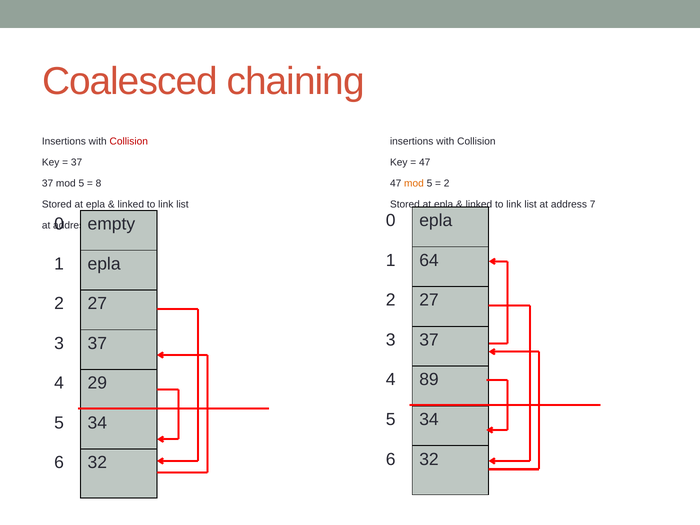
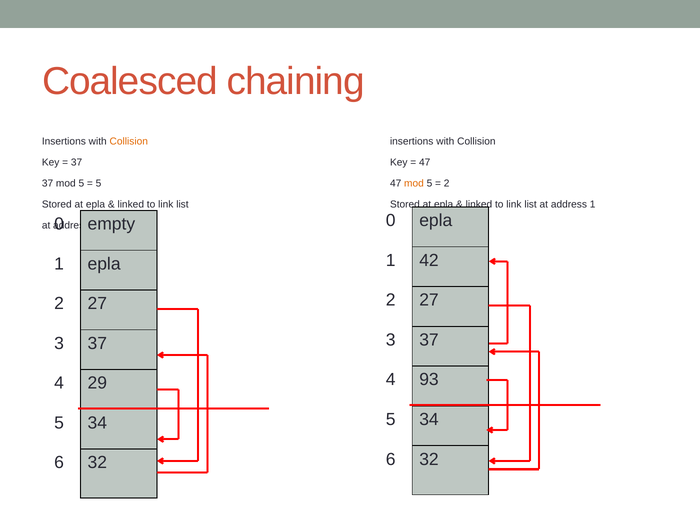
Collision colour: red -> orange (129, 142)
8: 8 -> 5 (99, 184)
address 7: 7 -> 1 (593, 205)
64: 64 -> 42 (429, 260)
89: 89 -> 93 (429, 380)
